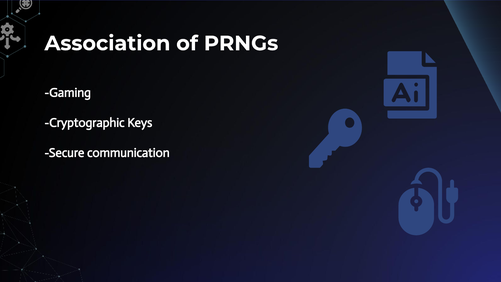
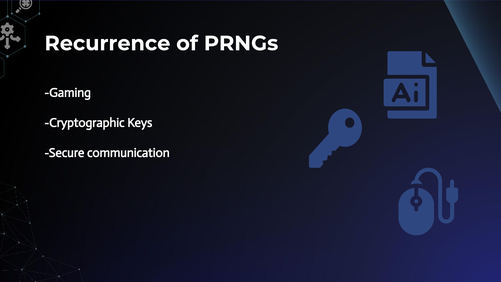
Association: Association -> Recurrence (107, 43)
